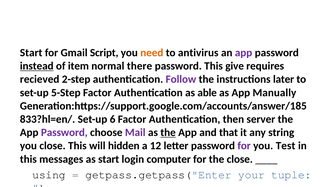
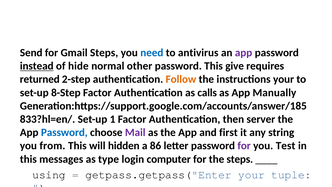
Start: Start -> Send (31, 53)
Gmail Script: Script -> Steps (104, 53)
need colour: orange -> blue (152, 53)
item: item -> hide (78, 66)
there: there -> other (140, 66)
recieved: recieved -> returned (40, 79)
Follow colour: purple -> orange (181, 79)
instructions later: later -> your (284, 79)
5-Step: 5-Step -> 8-Step (66, 92)
able: able -> calls (207, 92)
6: 6 -> 1 (113, 119)
Password colour: purple -> blue (64, 132)
the underline: present -> none (168, 132)
and that: that -> first (228, 132)
you close: close -> from (52, 146)
12: 12 -> 86 (156, 146)
as start: start -> type (109, 159)
the close: close -> steps (240, 159)
